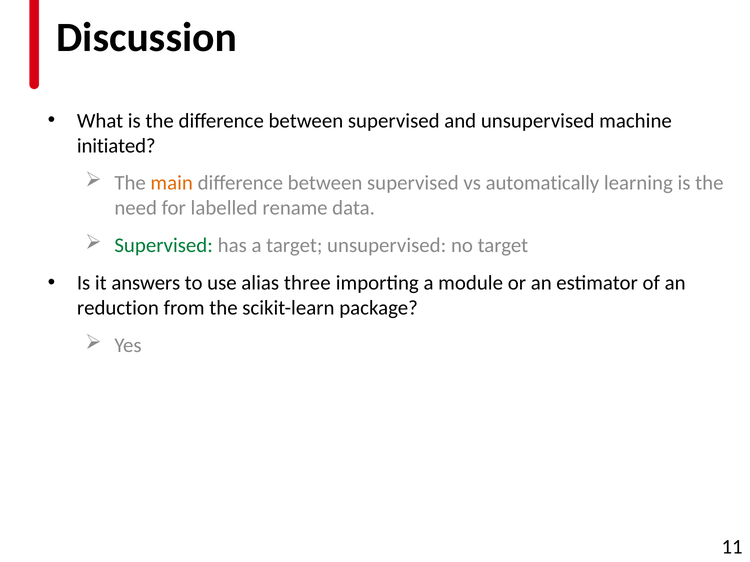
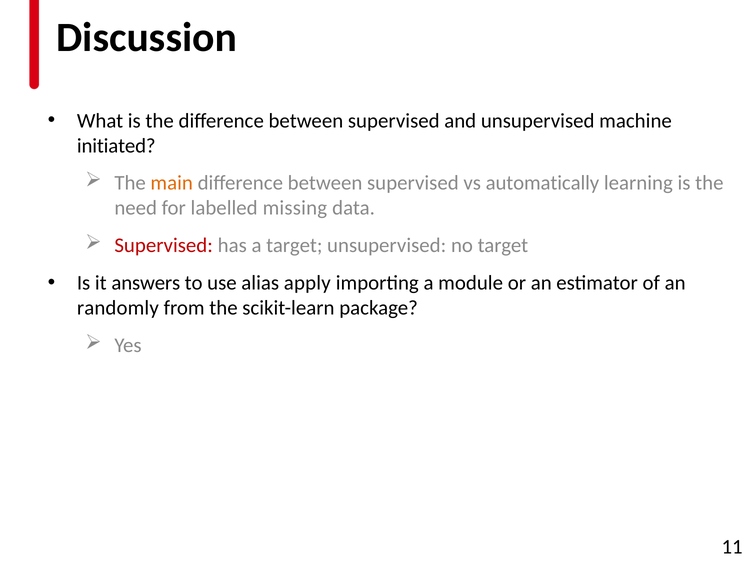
rename: rename -> missing (295, 208)
Supervised colour: green -> red (164, 246)
three: three -> apply (307, 283)
reduction: reduction -> randomly (118, 308)
